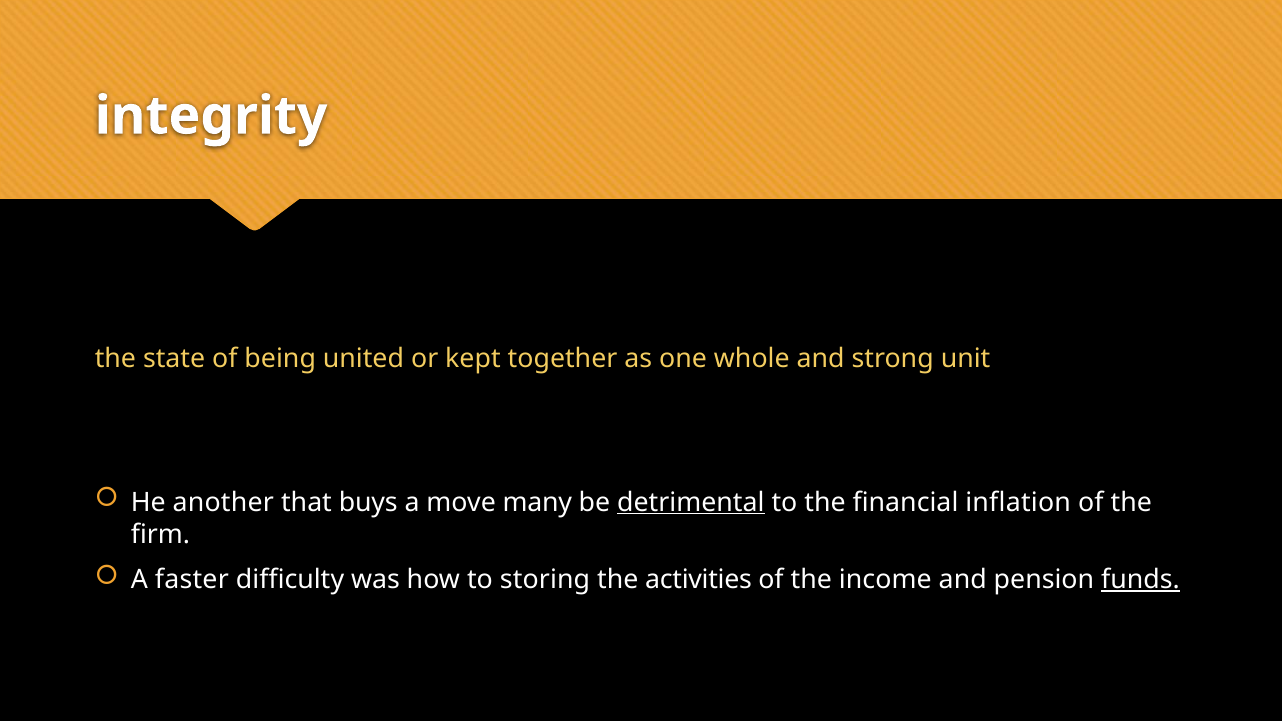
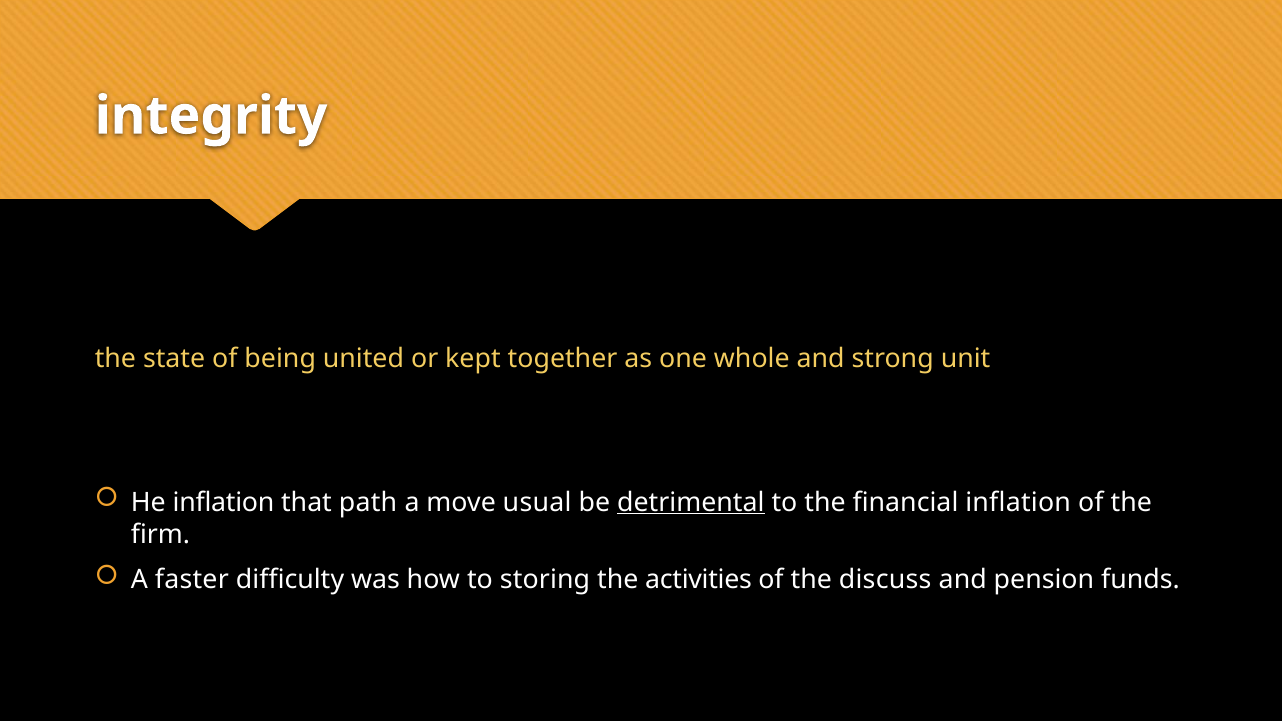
He another: another -> inflation (224, 502)
buys: buys -> path (368, 502)
many: many -> usual (537, 502)
income: income -> discuss (885, 580)
funds underline: present -> none (1141, 580)
